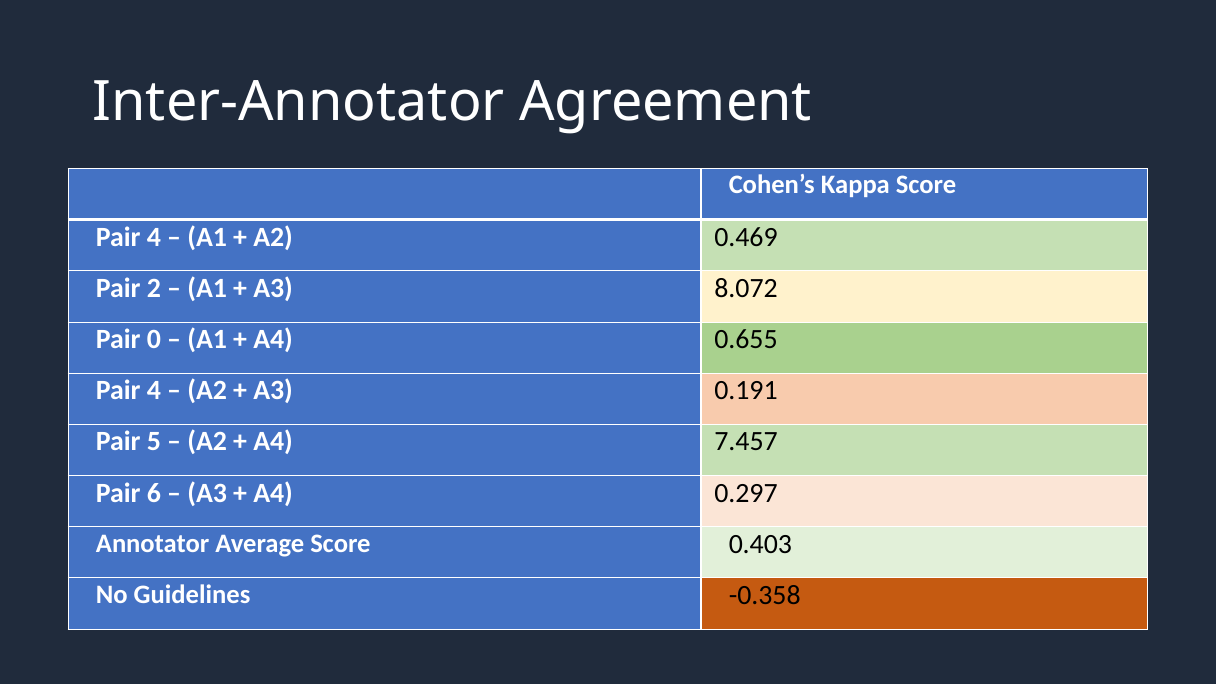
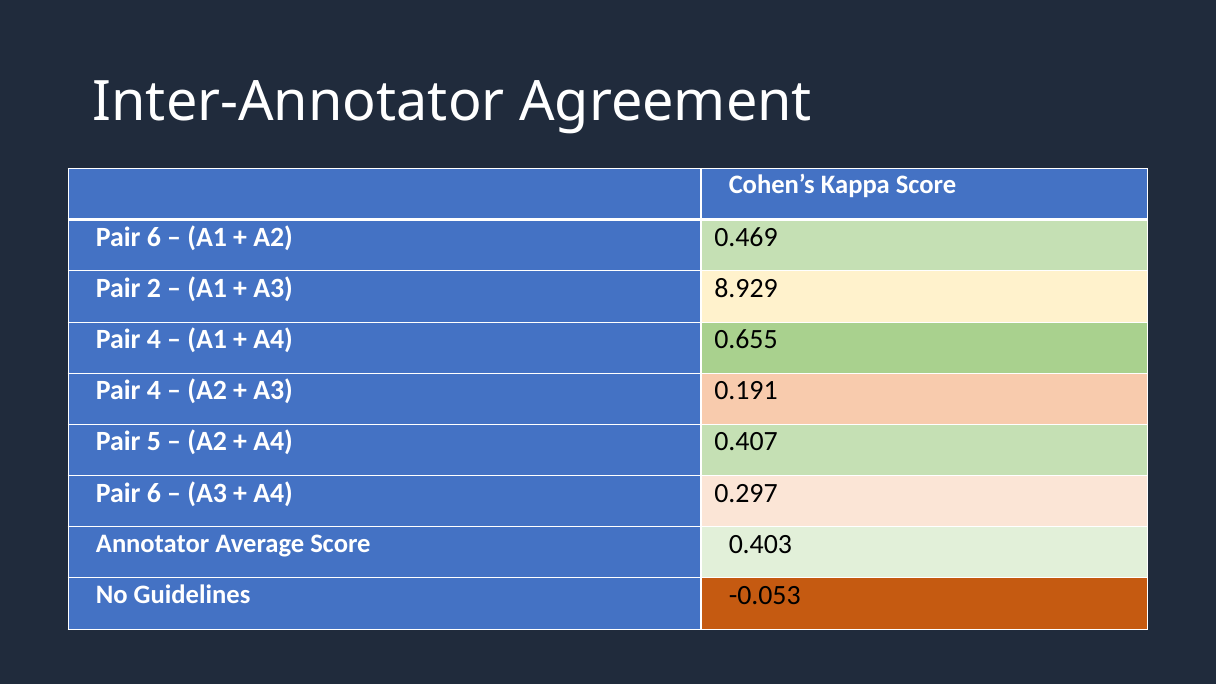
4: 4 -> 6 (154, 237)
8.072: 8.072 -> 8.929 (746, 288)
0: 0 -> 4 (154, 339)
7.457: 7.457 -> 0.407 (746, 442)
-0.358: -0.358 -> -0.053 (765, 595)
